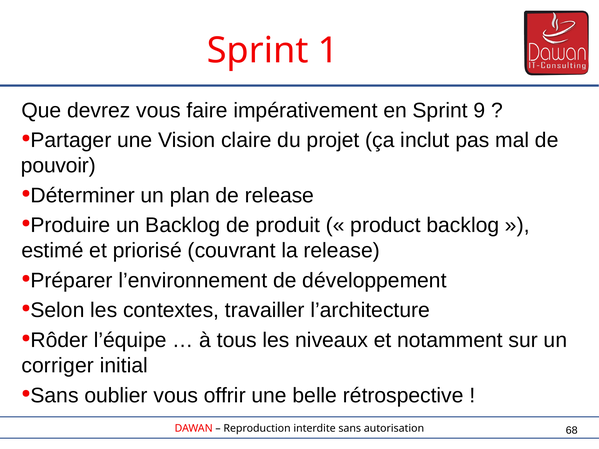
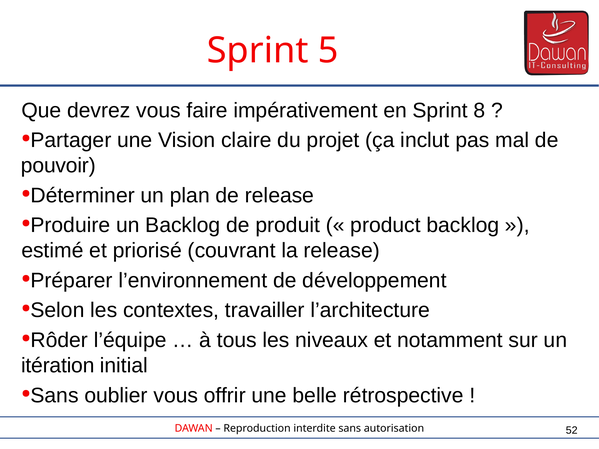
1: 1 -> 5 (328, 51)
9: 9 -> 8 (479, 110)
corriger: corriger -> itération (58, 366)
68: 68 -> 52 (572, 431)
